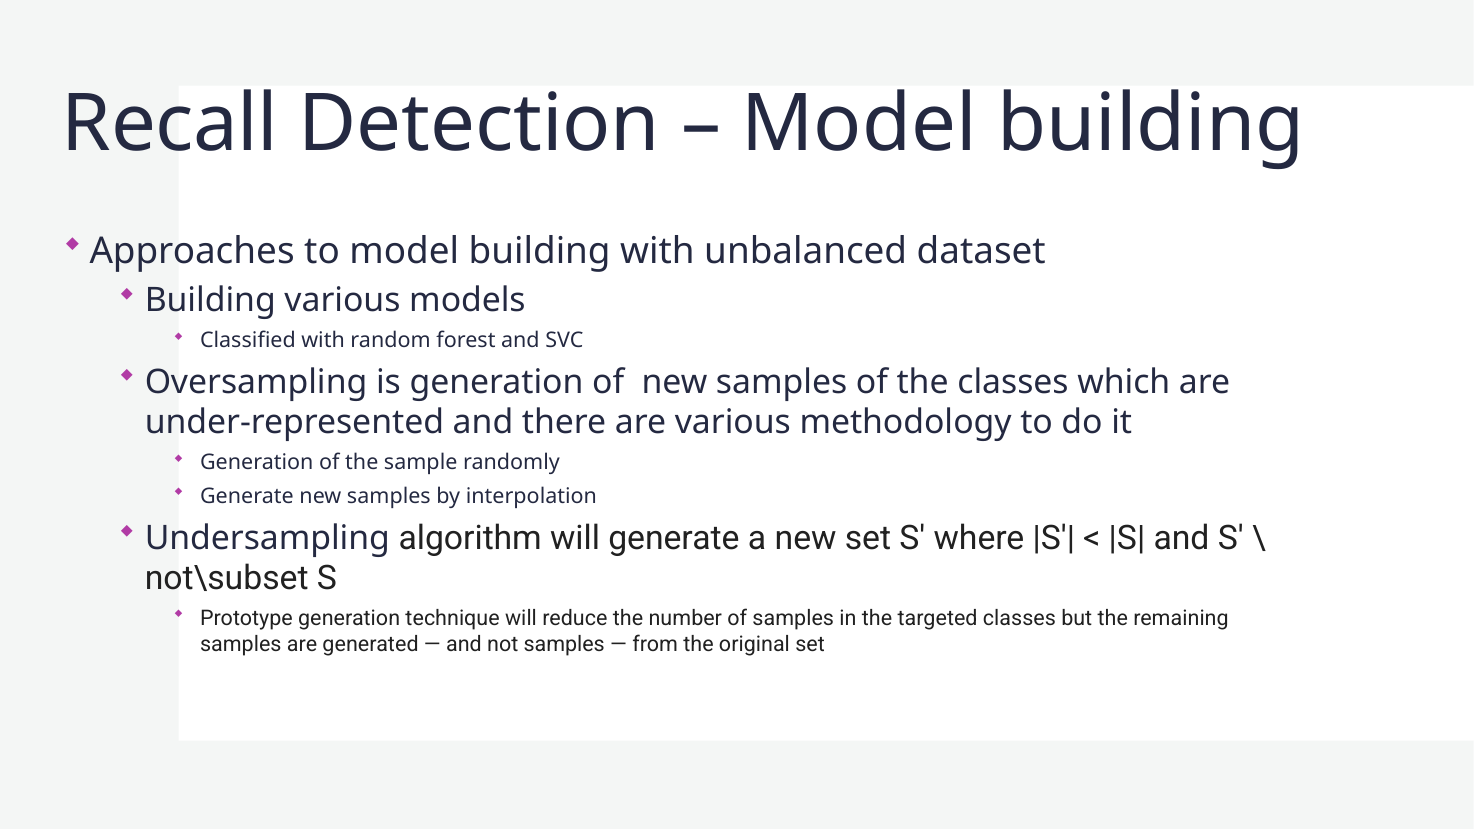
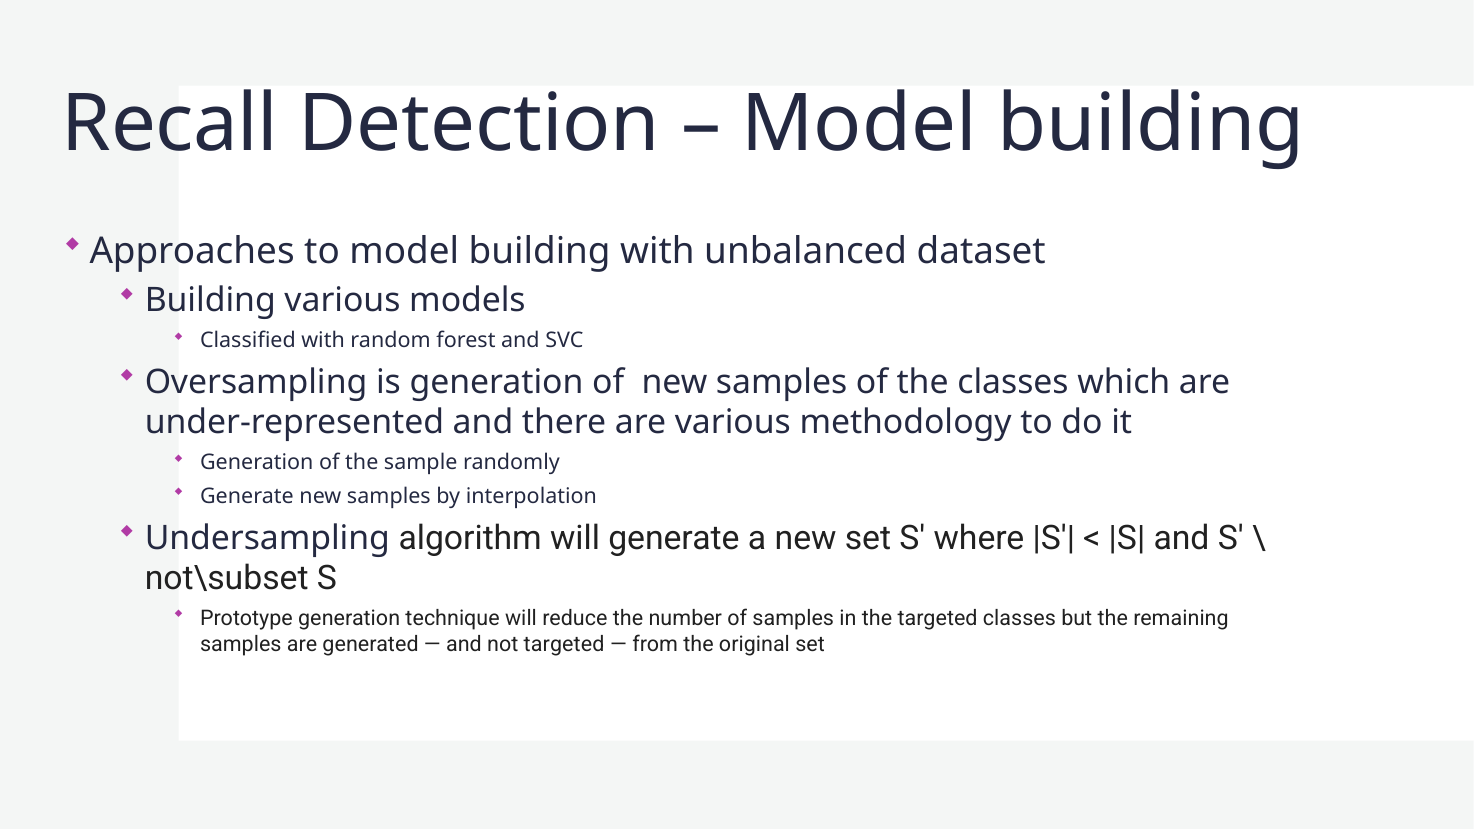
not samples: samples -> targeted (564, 644)
